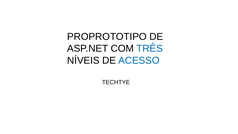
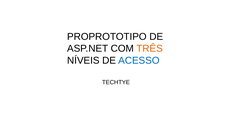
TRÊS colour: blue -> orange (150, 49)
